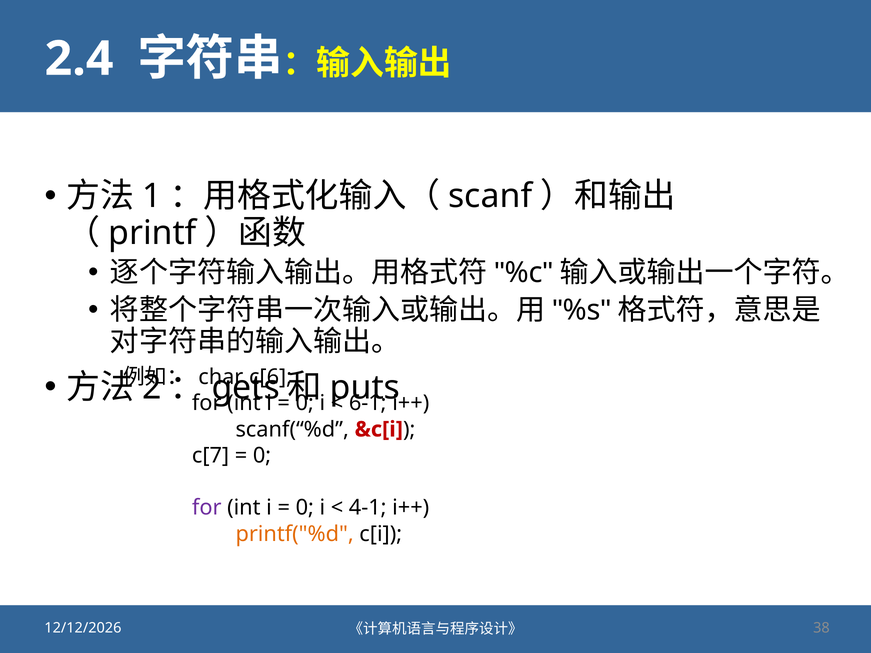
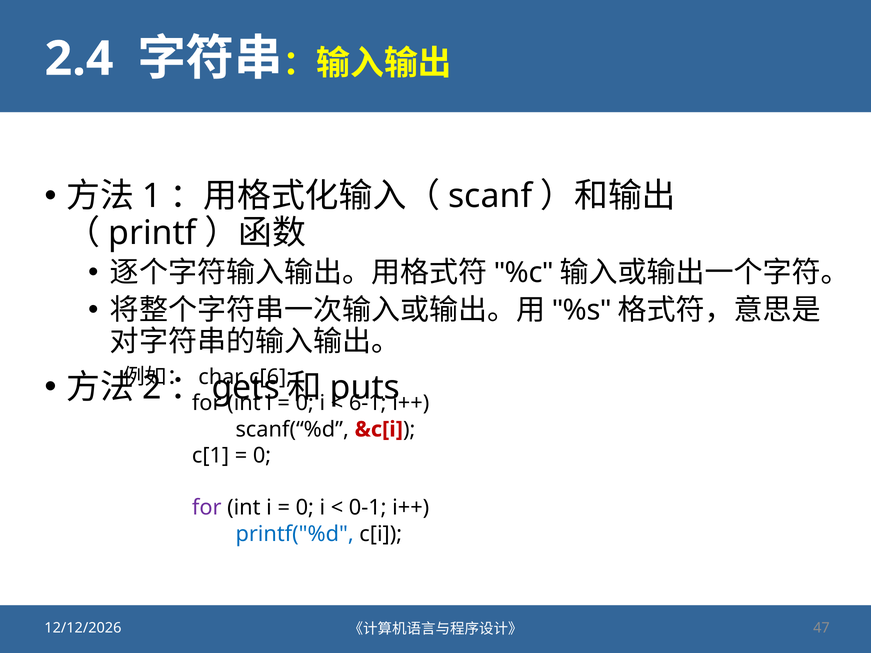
c[7: c[7 -> c[1 (211, 456)
4-1: 4-1 -> 0-1 (368, 508)
printf("%d colour: orange -> blue (295, 534)
38: 38 -> 47 (821, 628)
